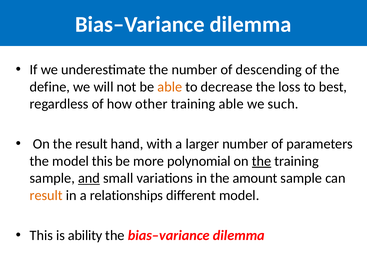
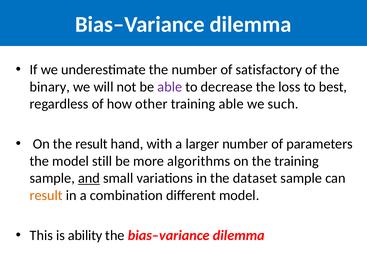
descending: descending -> satisfactory (269, 69)
define: define -> binary (50, 87)
able colour: orange -> purple (170, 87)
model this: this -> still (102, 161)
polynomial: polynomial -> algorithms (199, 161)
the underline: present -> none (262, 161)
amount: amount -> dataset (255, 178)
relationships: relationships -> combination (126, 195)
